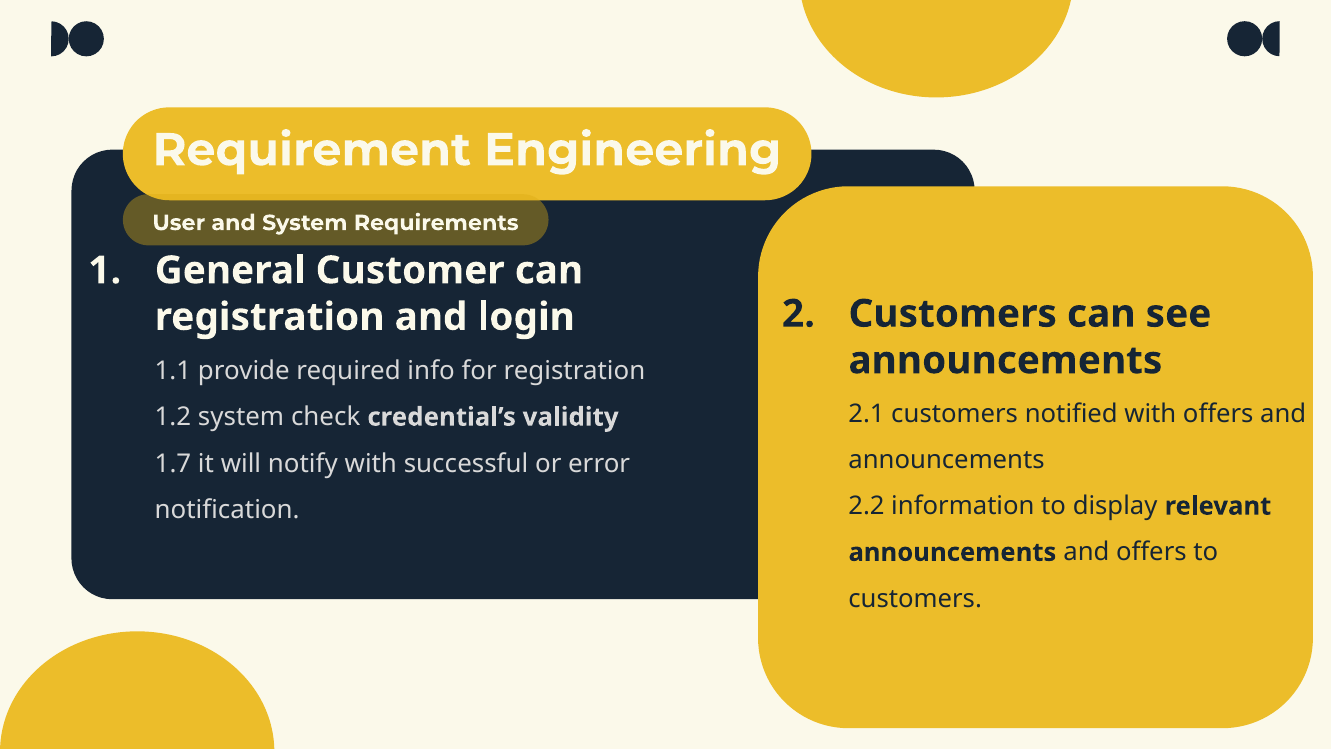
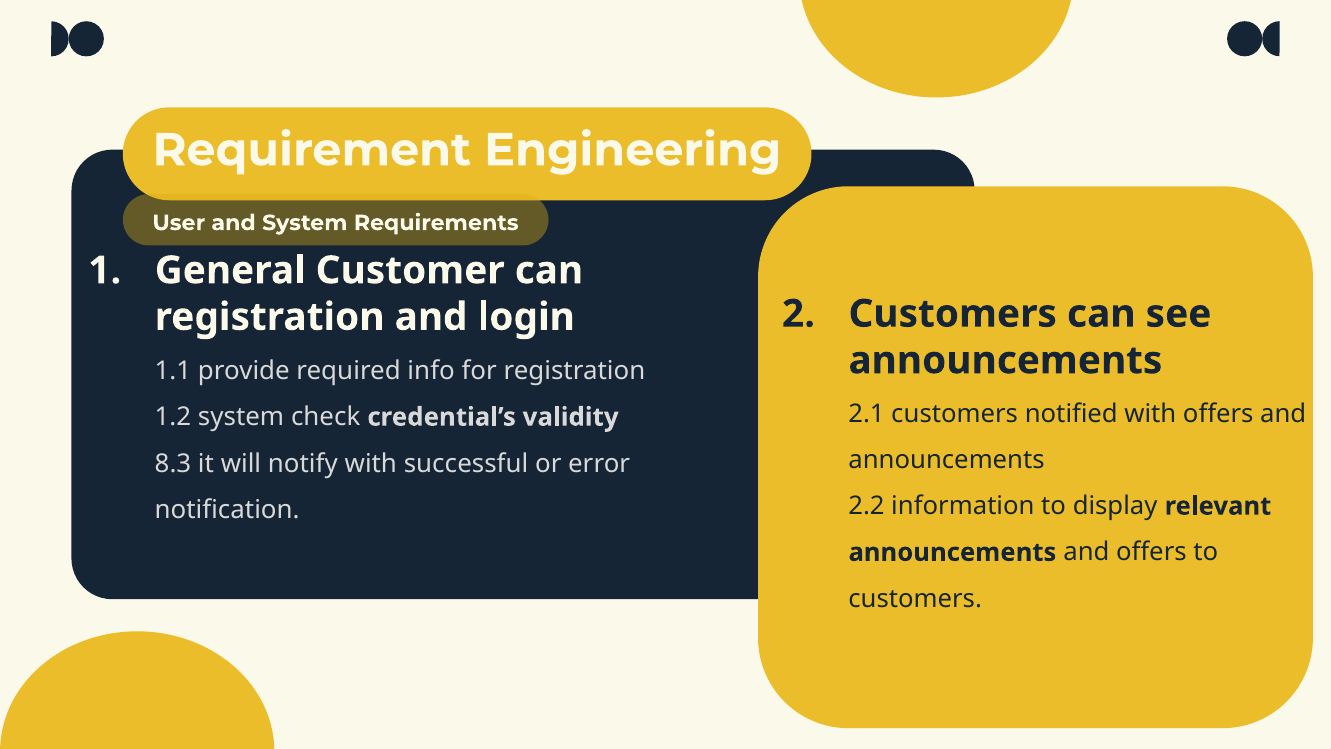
1.7: 1.7 -> 8.3 (173, 464)
